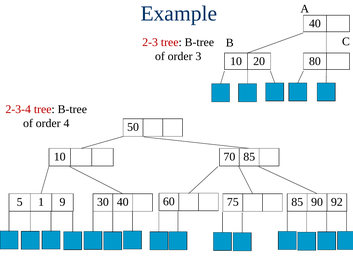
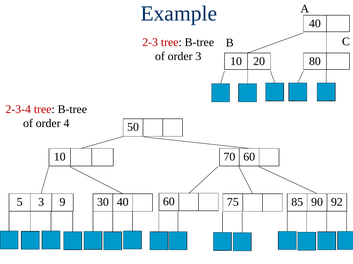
70 85: 85 -> 60 (249, 157)
5 1: 1 -> 3 (41, 203)
